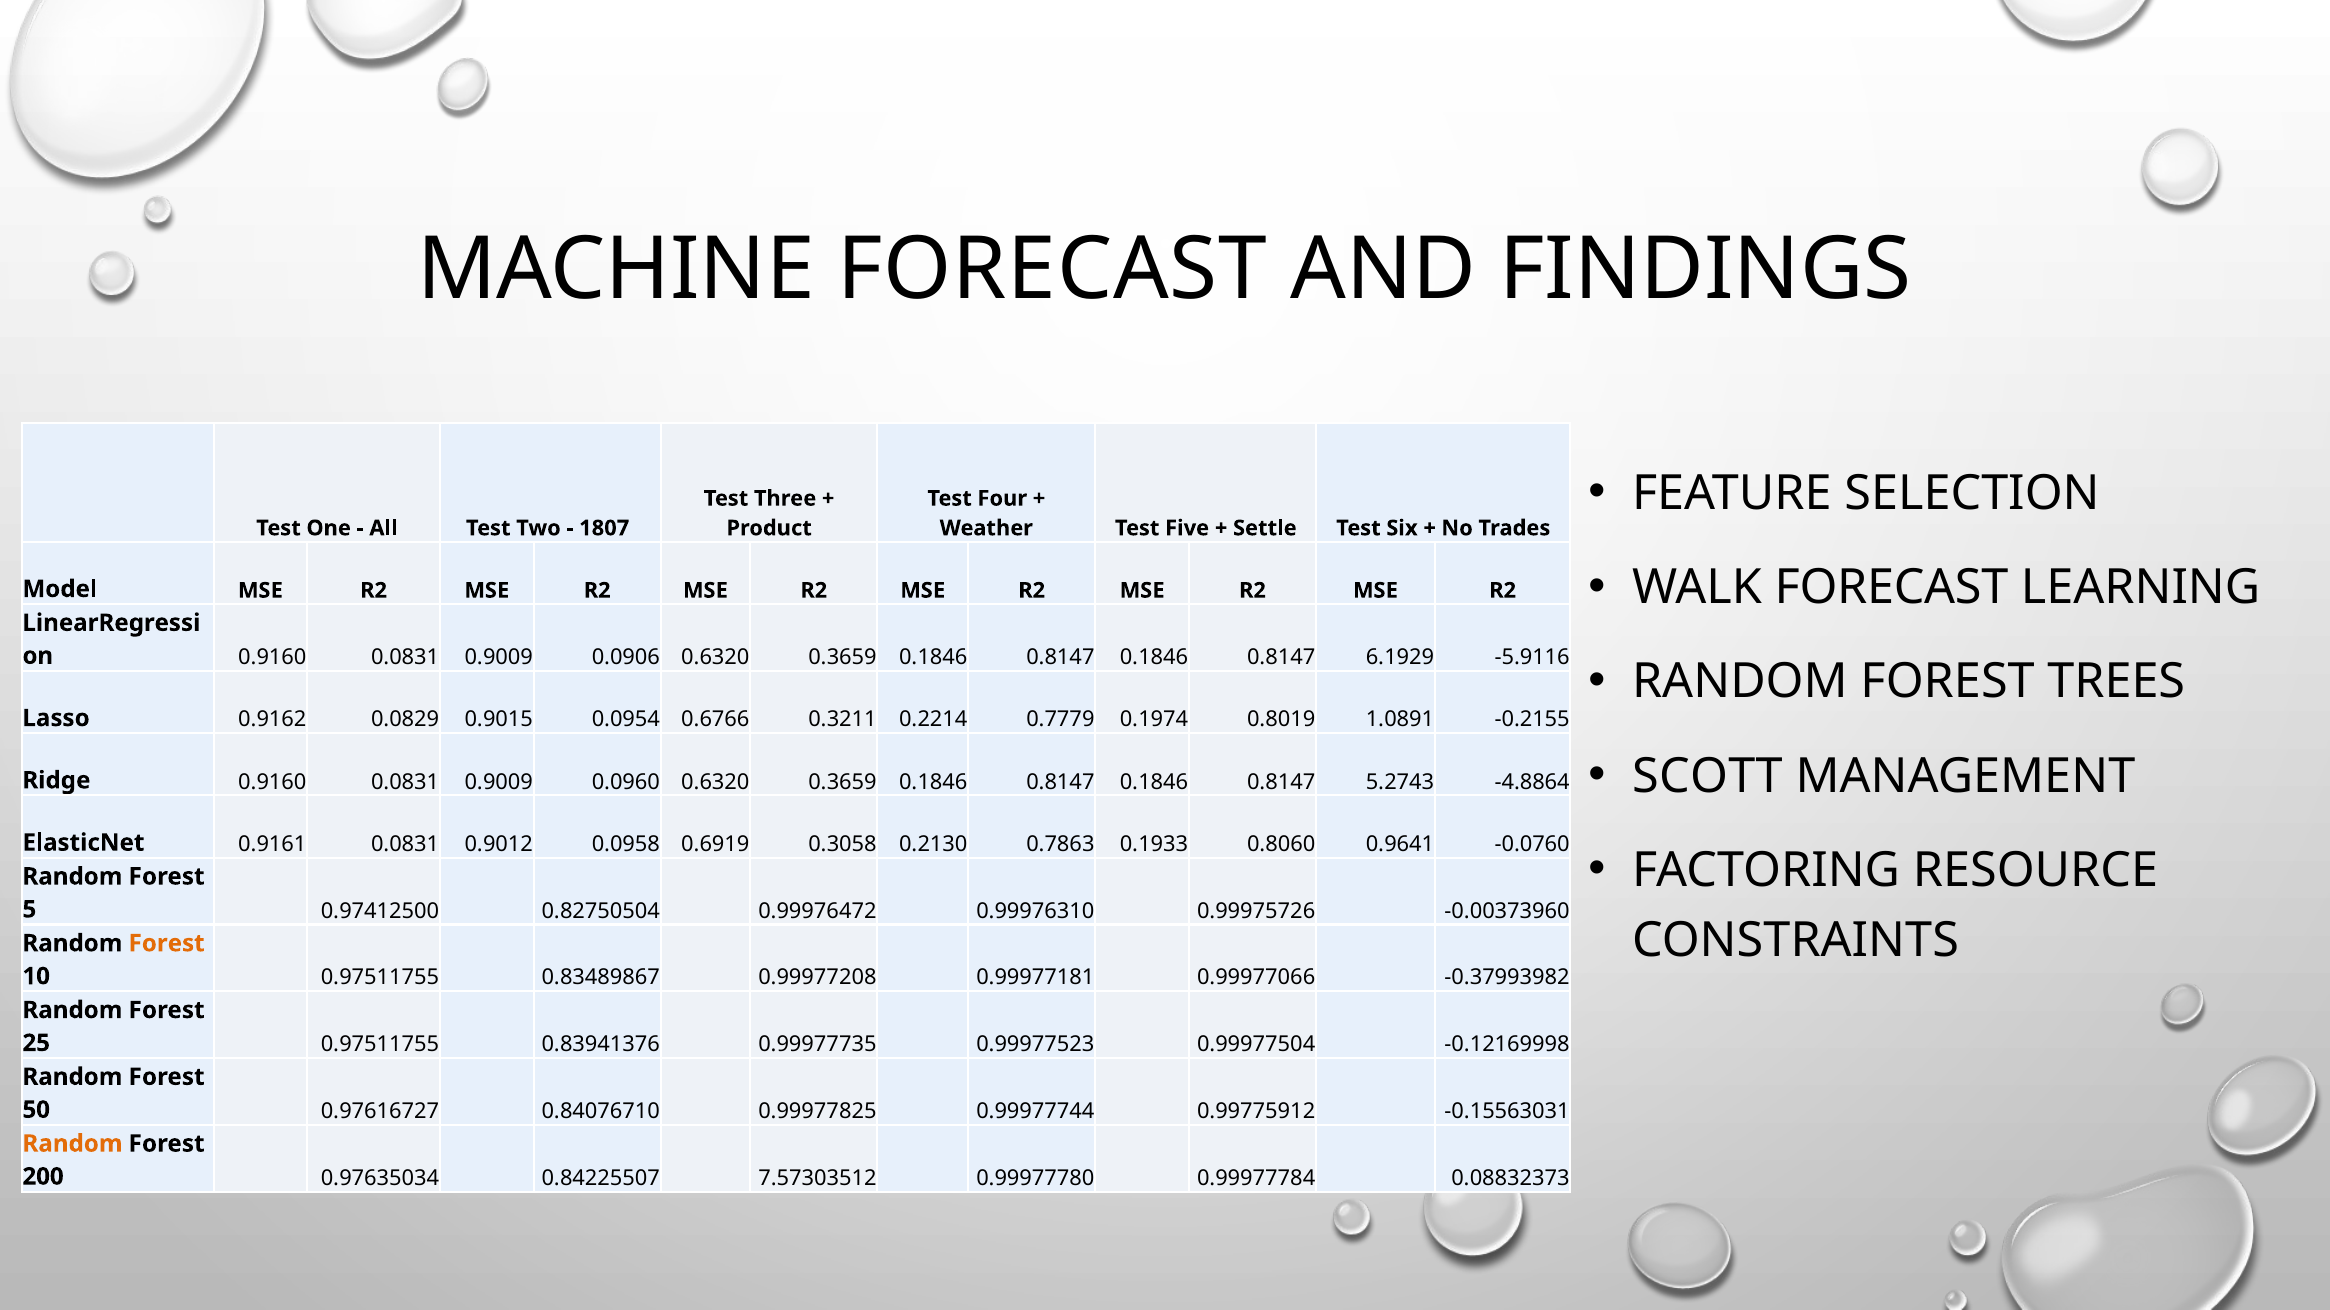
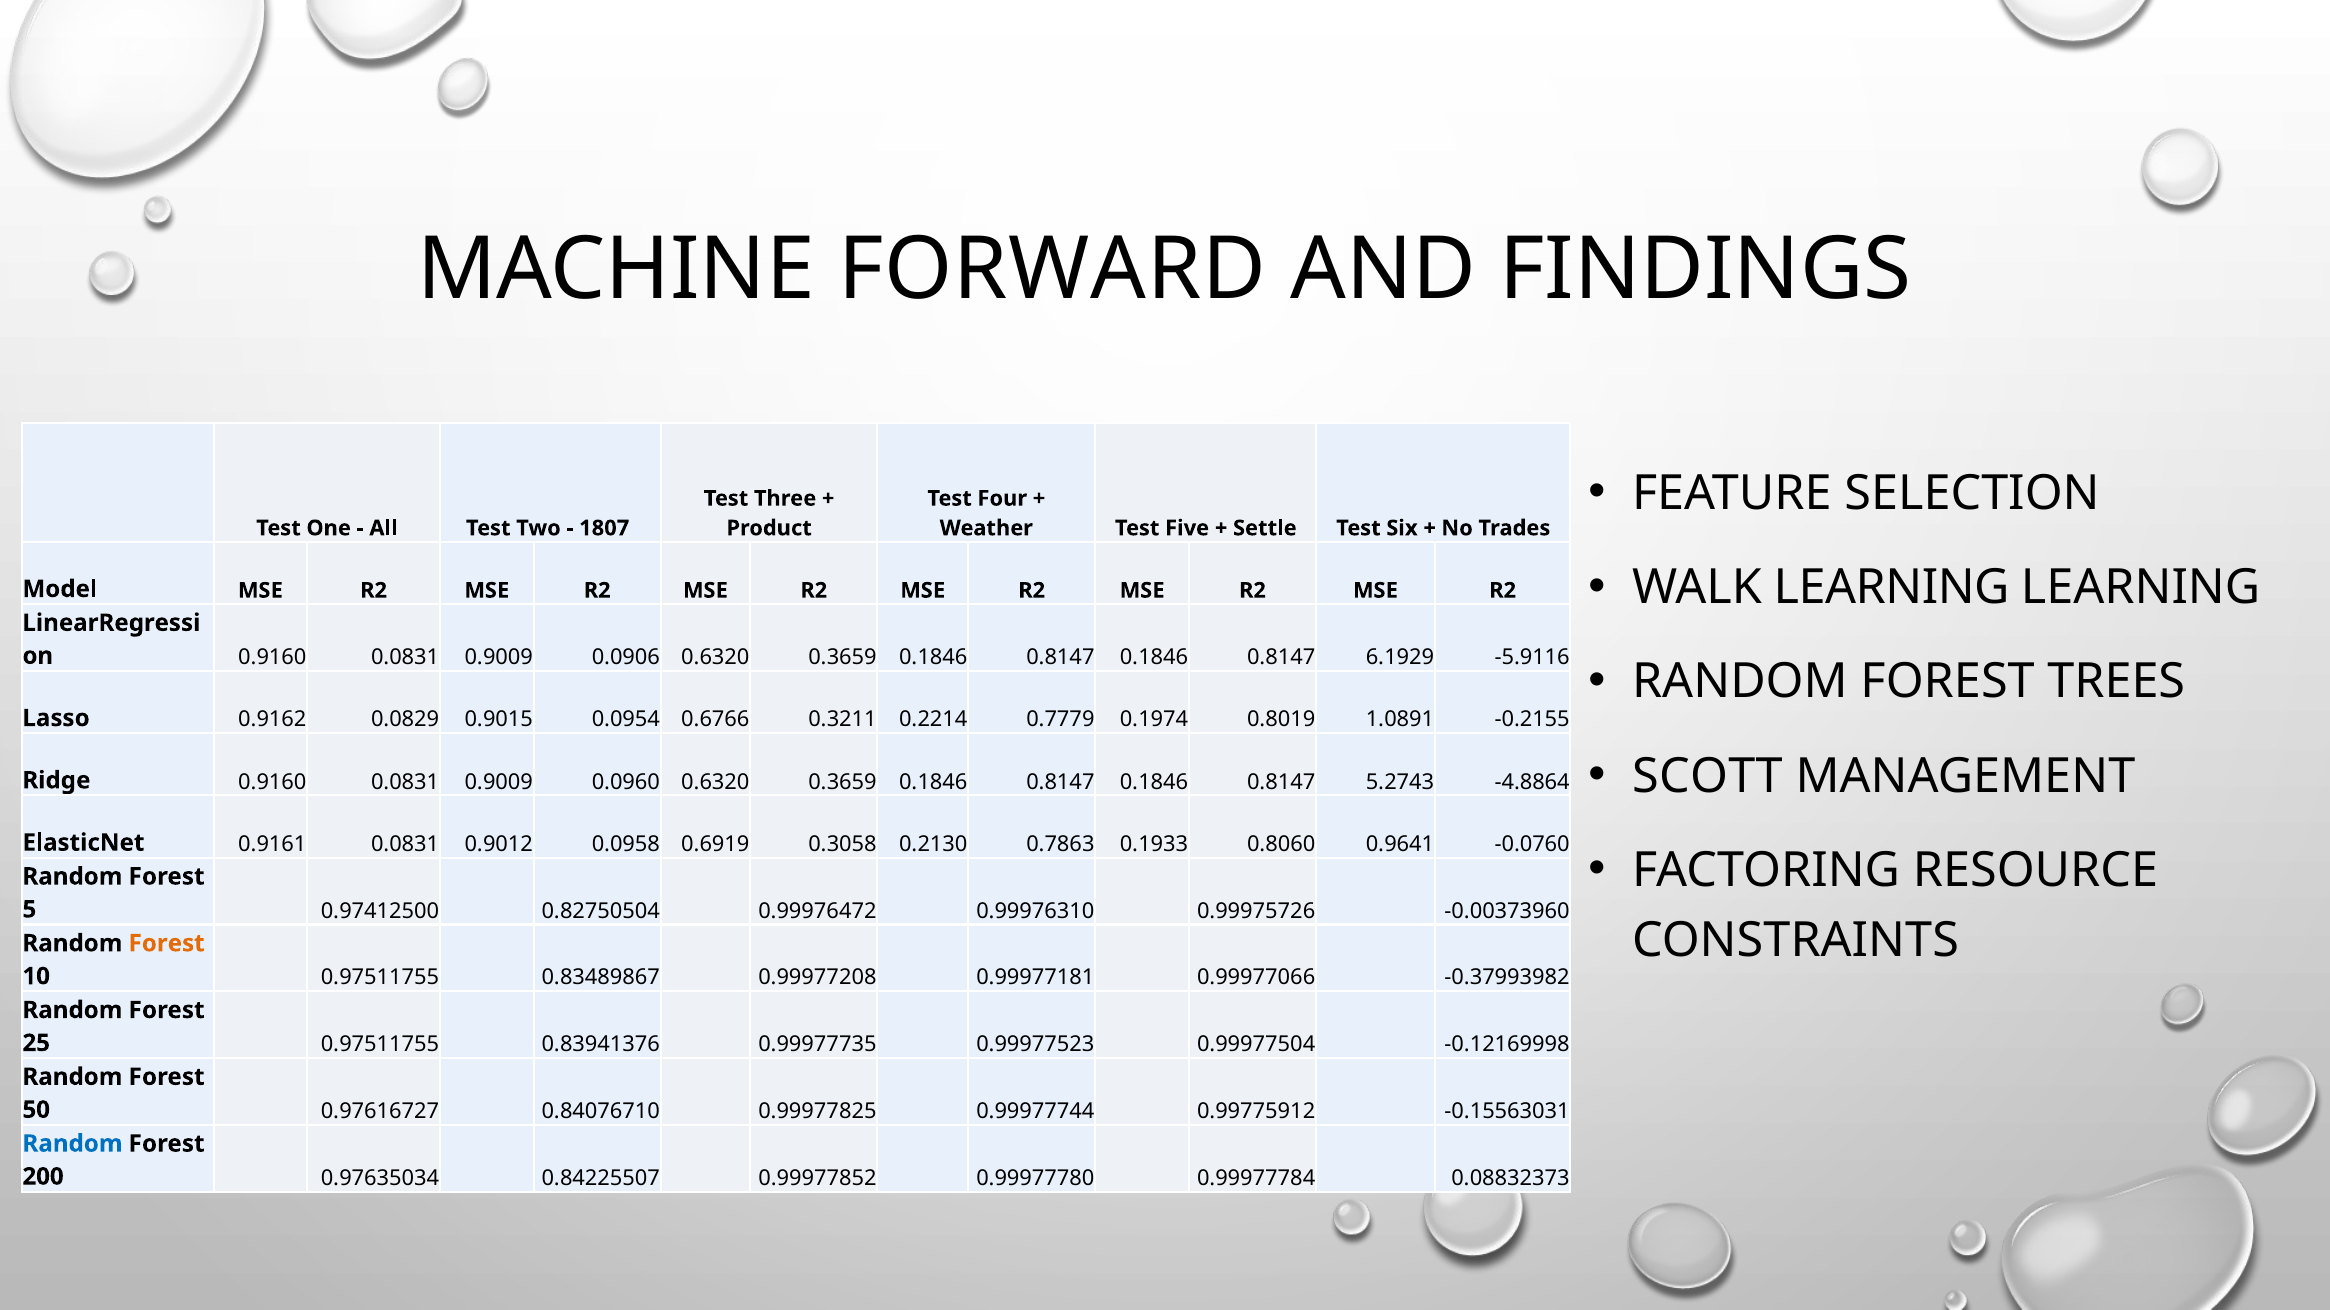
MACHINE FORECAST: FORECAST -> FORWARD (1052, 270)
WALK FORECAST: FORECAST -> LEARNING (1892, 588)
Random colour: orange -> blue (72, 1144)
7.57303512: 7.57303512 -> 0.99977852 (817, 1179)
